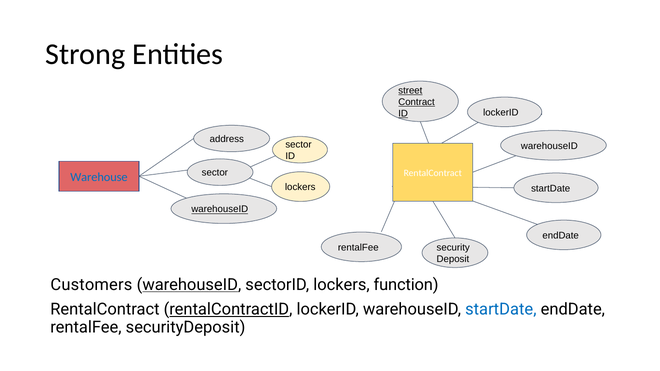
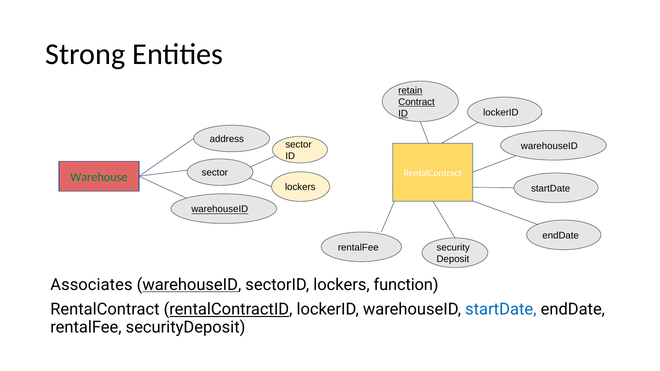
street: street -> retain (410, 90)
Warehouse colour: blue -> green (99, 177)
Customers: Customers -> Associates (91, 285)
